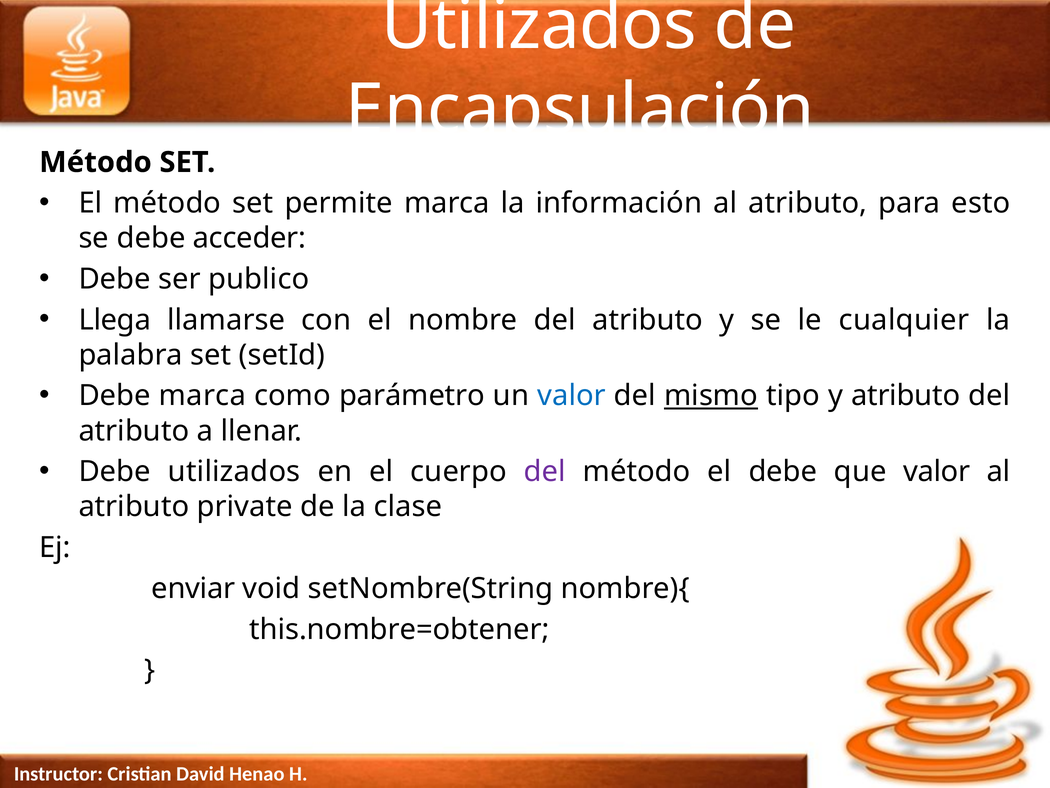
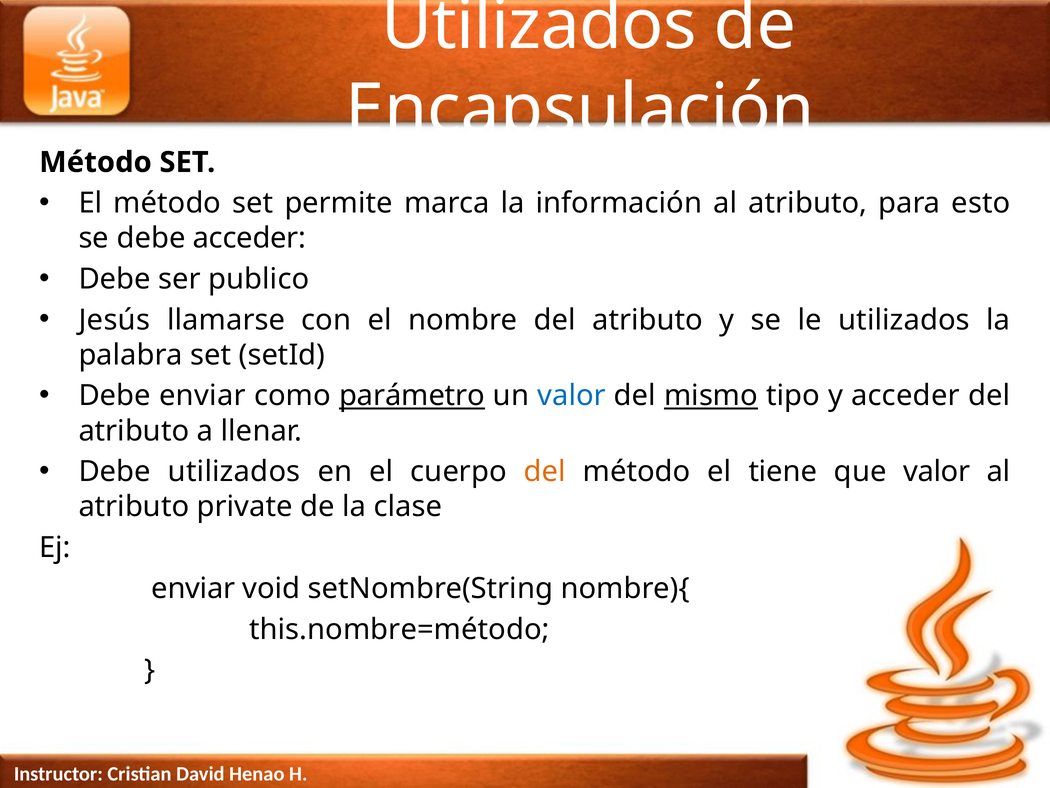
Llega: Llega -> Jesús (114, 320)
le cualquier: cualquier -> utilizados (904, 320)
Debe marca: marca -> enviar (202, 396)
parámetro underline: none -> present (412, 396)
y atributo: atributo -> acceder (905, 396)
del colour: purple -> orange (545, 471)
el debe: debe -> tiene (783, 471)
this.nombre=obtener: this.nombre=obtener -> this.nombre=método (399, 629)
